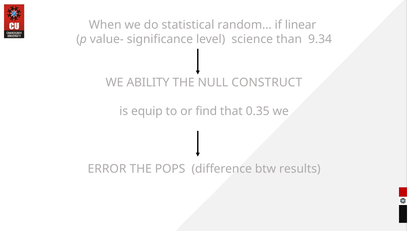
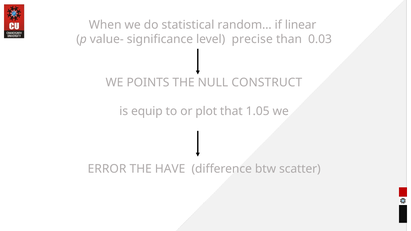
science: science -> precise (252, 39)
9.34: 9.34 -> 0.03 (320, 39)
ABILITY: ABILITY -> POINTS (148, 83)
find: find -> plot (206, 111)
0.35: 0.35 -> 1.05 (258, 111)
POPS: POPS -> HAVE (170, 169)
results: results -> scatter (300, 169)
